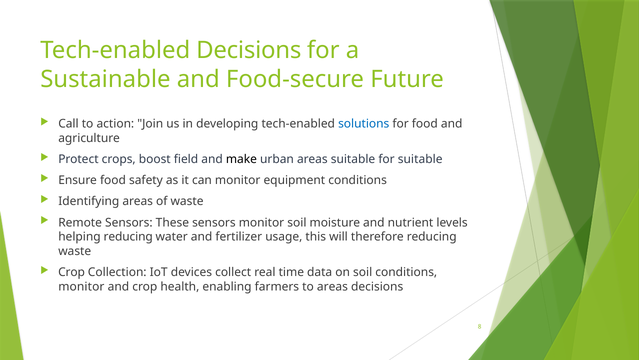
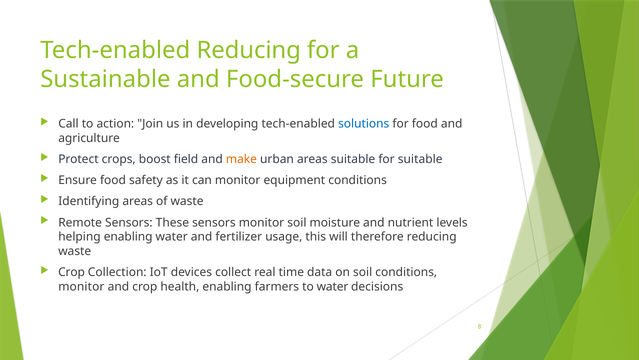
Tech-enabled Decisions: Decisions -> Reducing (249, 50)
make colour: black -> orange (241, 159)
helping reducing: reducing -> enabling (128, 237)
to areas: areas -> water (333, 286)
